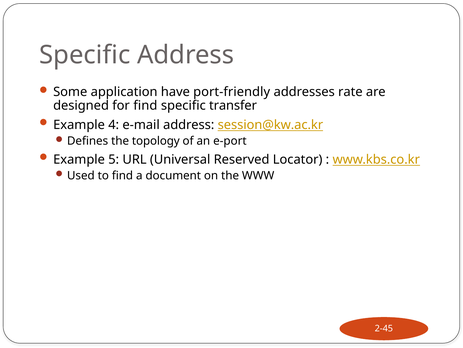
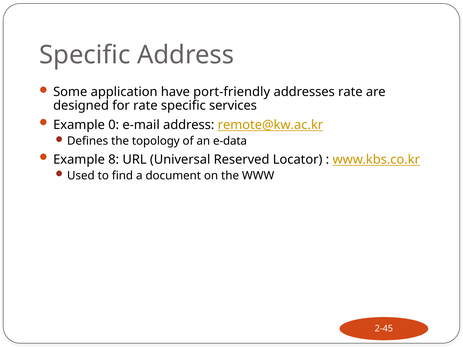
for find: find -> rate (145, 106)
transfer: transfer -> services (233, 106)
4: 4 -> 0 (114, 125)
session@kw.ac.kr: session@kw.ac.kr -> remote@kw.ac.kr (270, 125)
e-port: e-port -> e-data (230, 141)
5: 5 -> 8 (114, 159)
